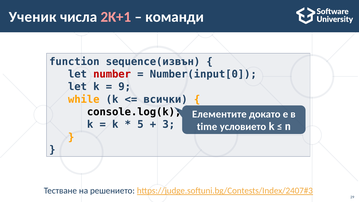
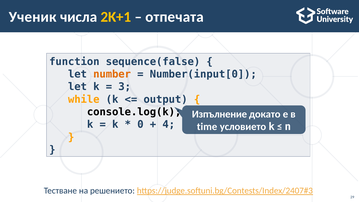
2K+1 colour: pink -> yellow (116, 17)
команди: команди -> отпечата (175, 17)
sequence(извън: sequence(извън -> sequence(false (153, 62)
number colour: red -> orange (112, 74)
9: 9 -> 3 (125, 87)
всички: всички -> output (166, 99)
Елементите: Елементите -> Изпълнение (219, 114)
5: 5 -> 0 (140, 124)
3: 3 -> 4 (169, 124)
